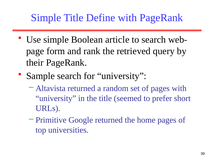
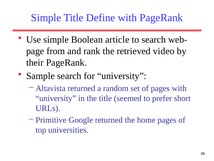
form: form -> from (56, 51)
query: query -> video (164, 51)
